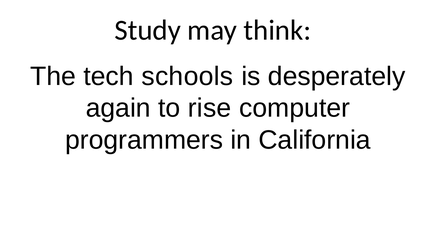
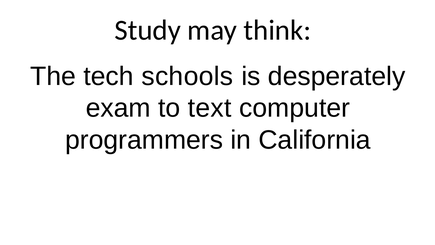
again: again -> exam (118, 108)
rise: rise -> text (210, 108)
